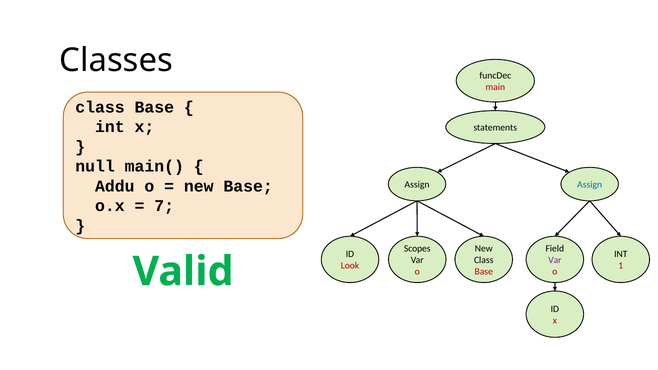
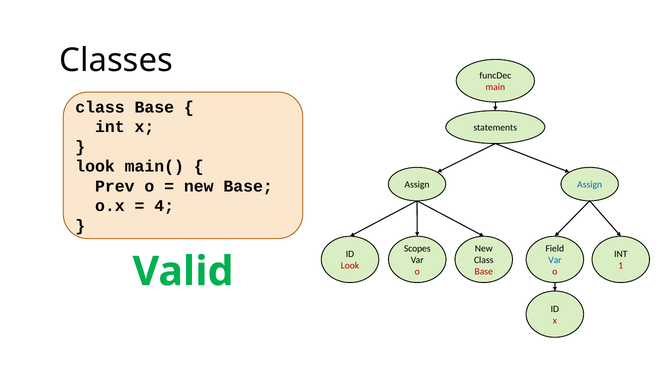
null: null -> look (95, 167)
Addu: Addu -> Prev (115, 186)
7: 7 -> 4 (164, 206)
Var colour: purple -> blue (555, 260)
